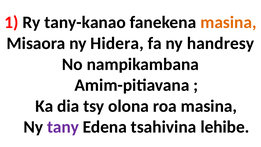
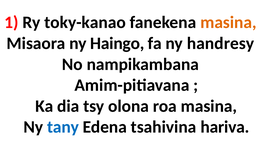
tany-kanao: tany-kanao -> toky-kanao (85, 22)
Hidera: Hidera -> Haingo (117, 43)
tany colour: purple -> blue (63, 127)
lehibe: lehibe -> hariva (225, 127)
